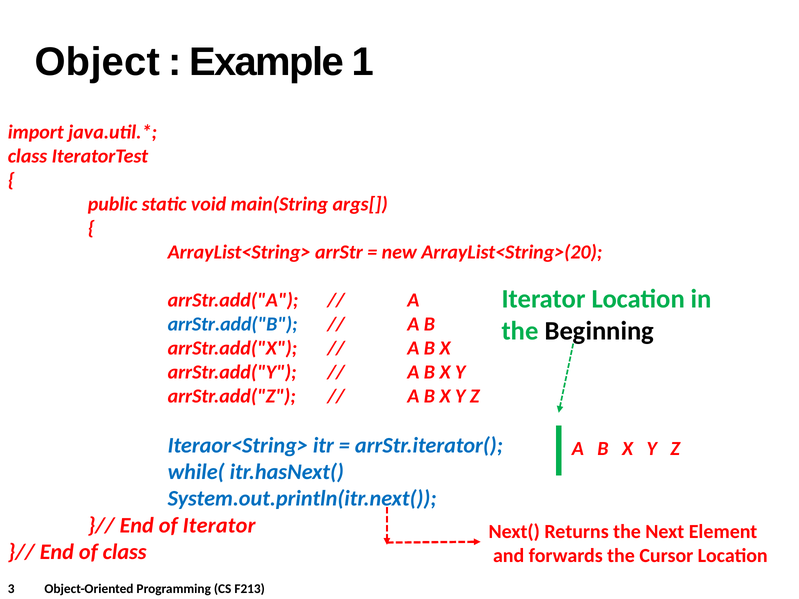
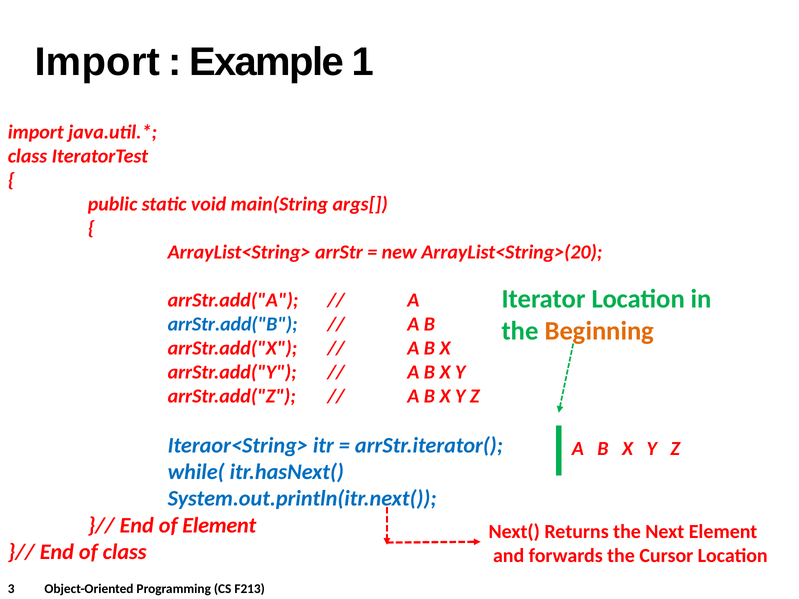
Object: Object -> Import (97, 62)
Beginning colour: black -> orange (599, 331)
of Iterator: Iterator -> Element (219, 525)
